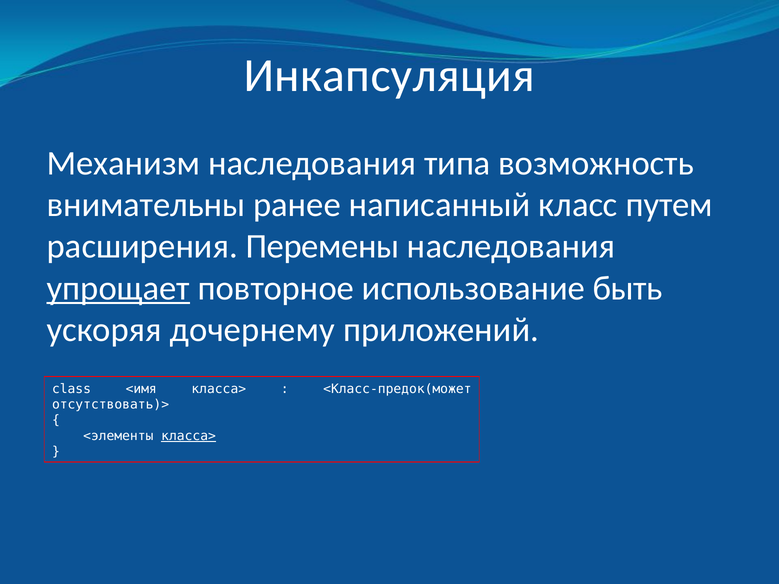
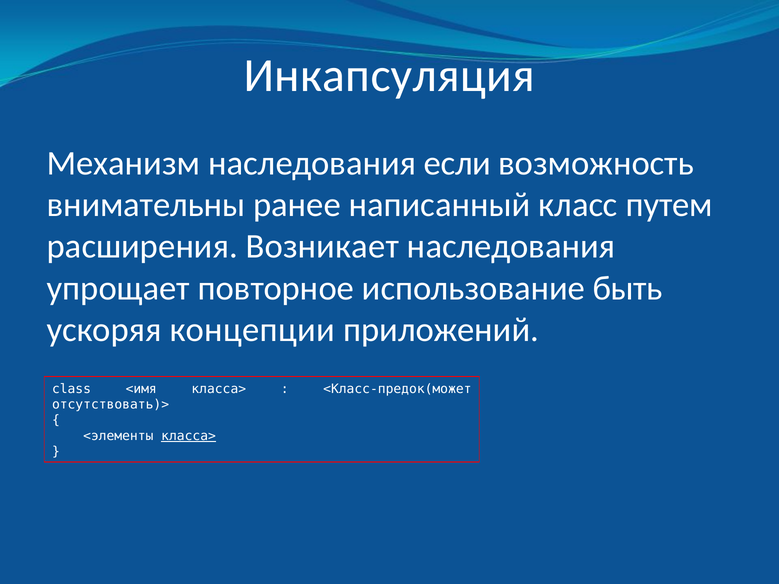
типа: типа -> если (457, 163)
Перемены: Перемены -> Возникает (322, 247)
упрощает underline: present -> none (118, 288)
дочернему: дочернему -> концепции (252, 330)
